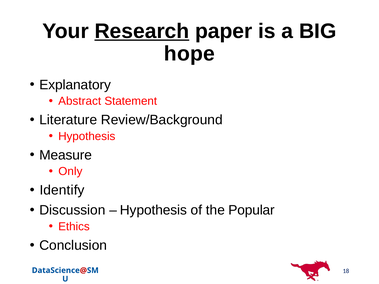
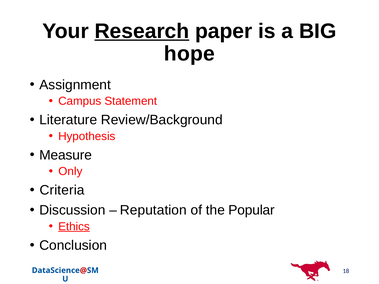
Explanatory: Explanatory -> Assignment (75, 85)
Abstract: Abstract -> Campus (80, 101)
Identify: Identify -> Criteria (62, 190)
Hypothesis: Hypothesis -> Reputation (153, 210)
Ethics underline: none -> present (74, 227)
